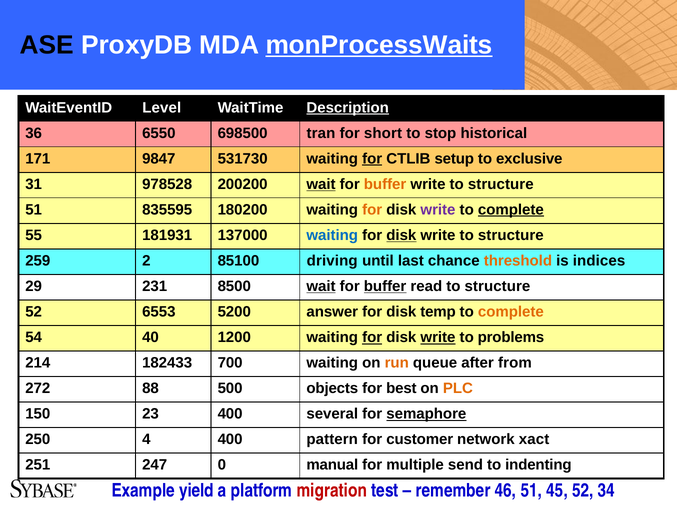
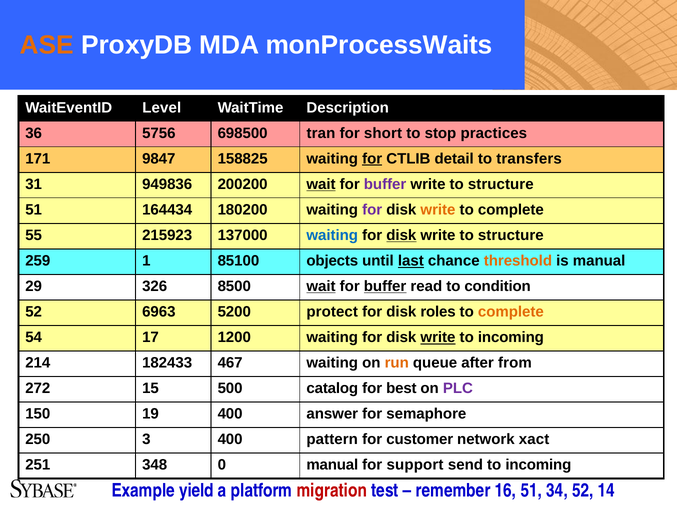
ASE colour: black -> orange (47, 45)
monProcessWaits underline: present -> none (379, 45)
Description underline: present -> none (348, 108)
6550: 6550 -> 5756 (159, 133)
historical: historical -> practices (494, 133)
531730: 531730 -> 158825 (243, 159)
setup: setup -> detail (454, 159)
exclusive: exclusive -> transfers (529, 159)
978528: 978528 -> 949836 (167, 185)
buffer colour: orange -> purple (385, 185)
835595: 835595 -> 164434 (167, 210)
for colour: orange -> purple (372, 210)
write colour: purple -> orange (438, 210)
complete underline: present -> none (511, 210)
181931: 181931 -> 215923 (167, 236)
2: 2 -> 1 (146, 261)
driving: driving -> objects (332, 261)
last underline: none -> present (411, 261)
is indices: indices -> manual (599, 261)
231: 231 -> 326 (155, 287)
read to structure: structure -> condition (498, 287)
6553: 6553 -> 6963 (159, 312)
answer: answer -> protect (332, 312)
temp: temp -> roles (438, 312)
40: 40 -> 17 (150, 338)
for underline: present -> none (372, 338)
problems: problems -> incoming (511, 338)
700: 700 -> 467 (230, 363)
88: 88 -> 15 (150, 389)
objects: objects -> catalog (332, 389)
PLC colour: orange -> purple (458, 389)
23: 23 -> 19 (150, 415)
several: several -> answer (332, 415)
semaphore underline: present -> none (426, 415)
4: 4 -> 3 (146, 440)
247: 247 -> 348 (155, 466)
multiple: multiple -> support (415, 466)
send to indenting: indenting -> incoming (538, 466)
46: 46 -> 16 (506, 491)
45: 45 -> 34 (557, 491)
34: 34 -> 14 (606, 491)
